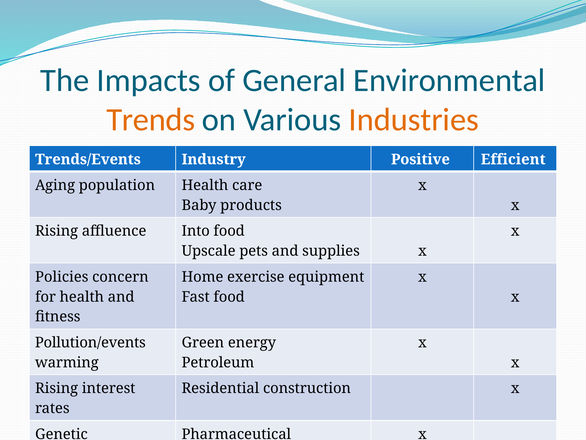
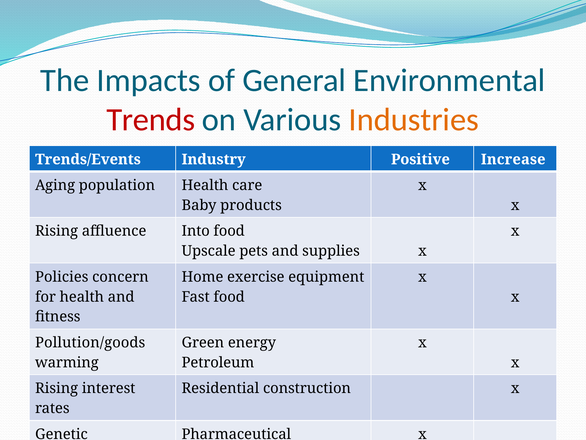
Trends colour: orange -> red (151, 119)
Efficient: Efficient -> Increase (513, 159)
Pollution/events: Pollution/events -> Pollution/goods (90, 342)
